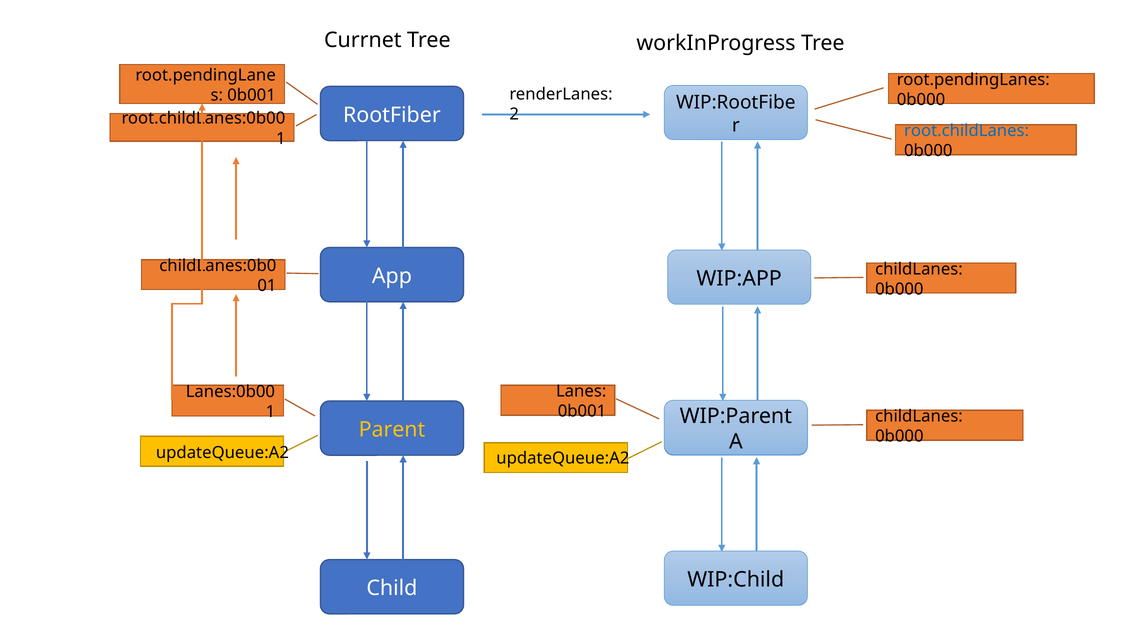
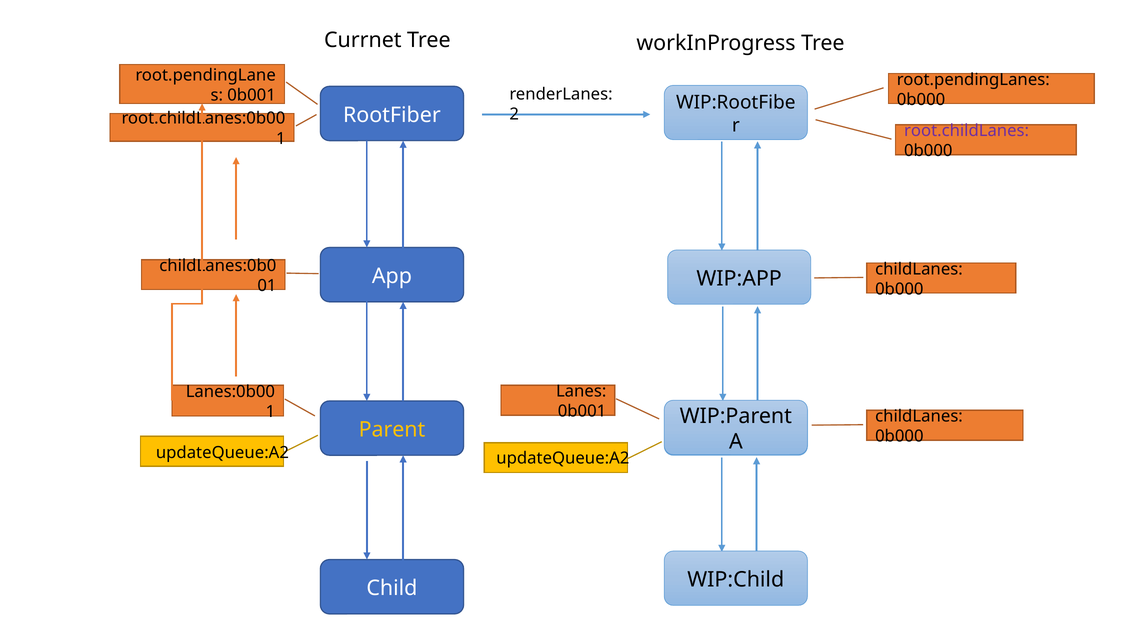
root.childLanes colour: blue -> purple (967, 131)
